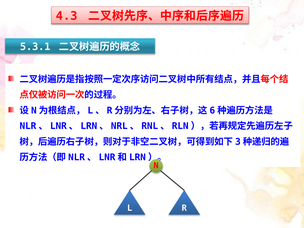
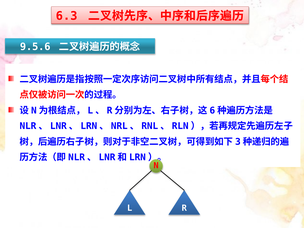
4.3: 4.3 -> 6.3 (67, 16)
5.3.1: 5.3.1 -> 9.5.6 (35, 47)
